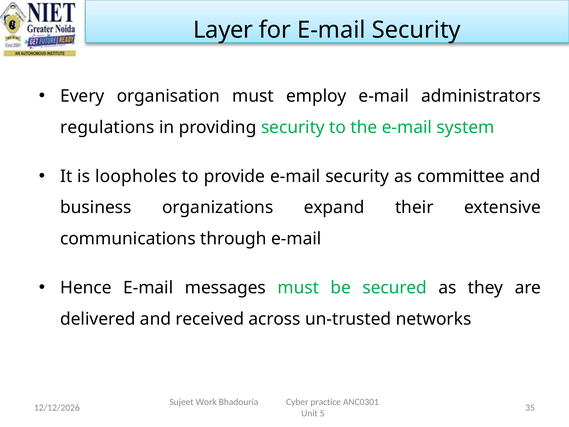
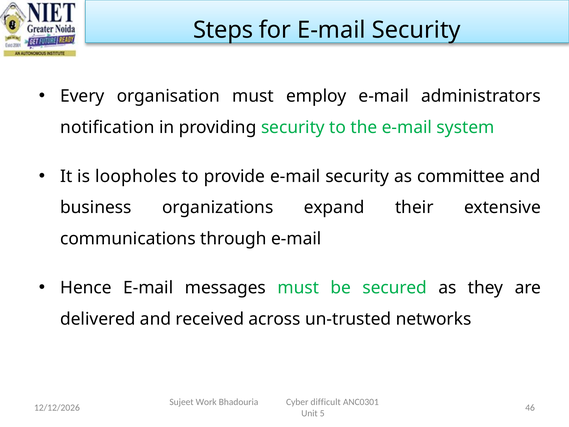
Layer: Layer -> Steps (223, 30)
regulations: regulations -> notification (107, 127)
practice: practice -> difficult (326, 402)
35: 35 -> 46 (530, 407)
